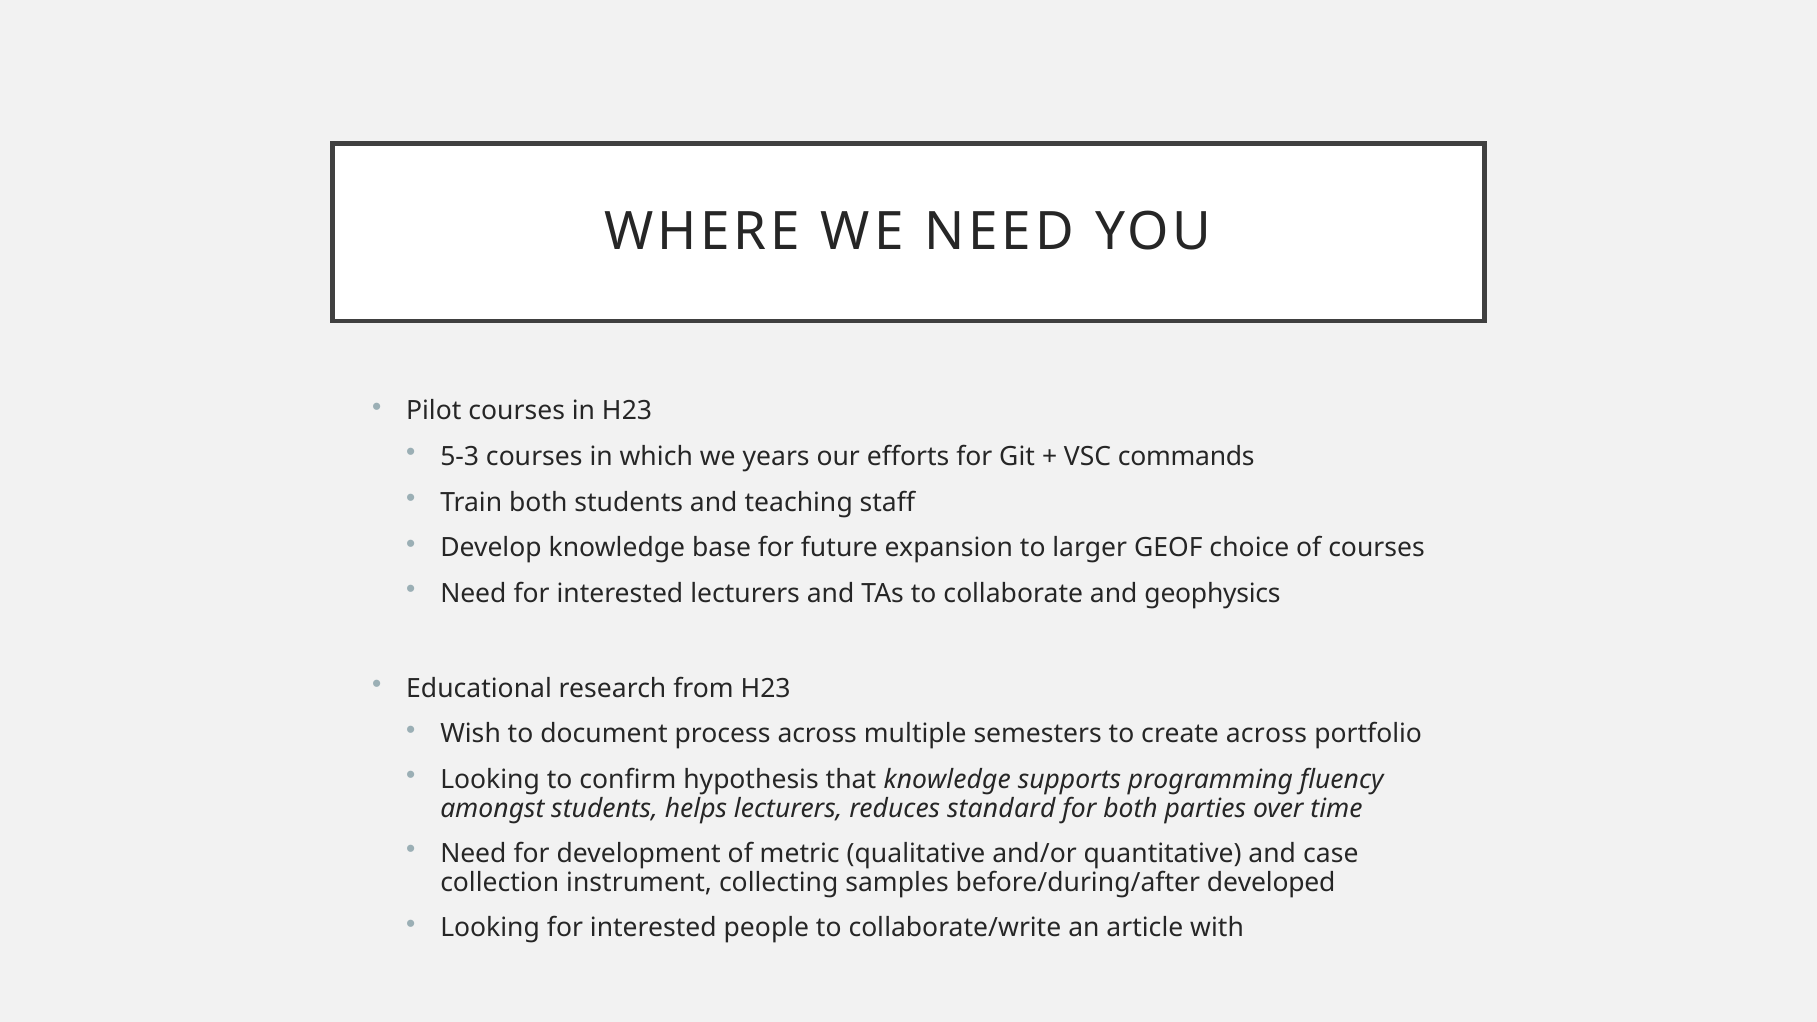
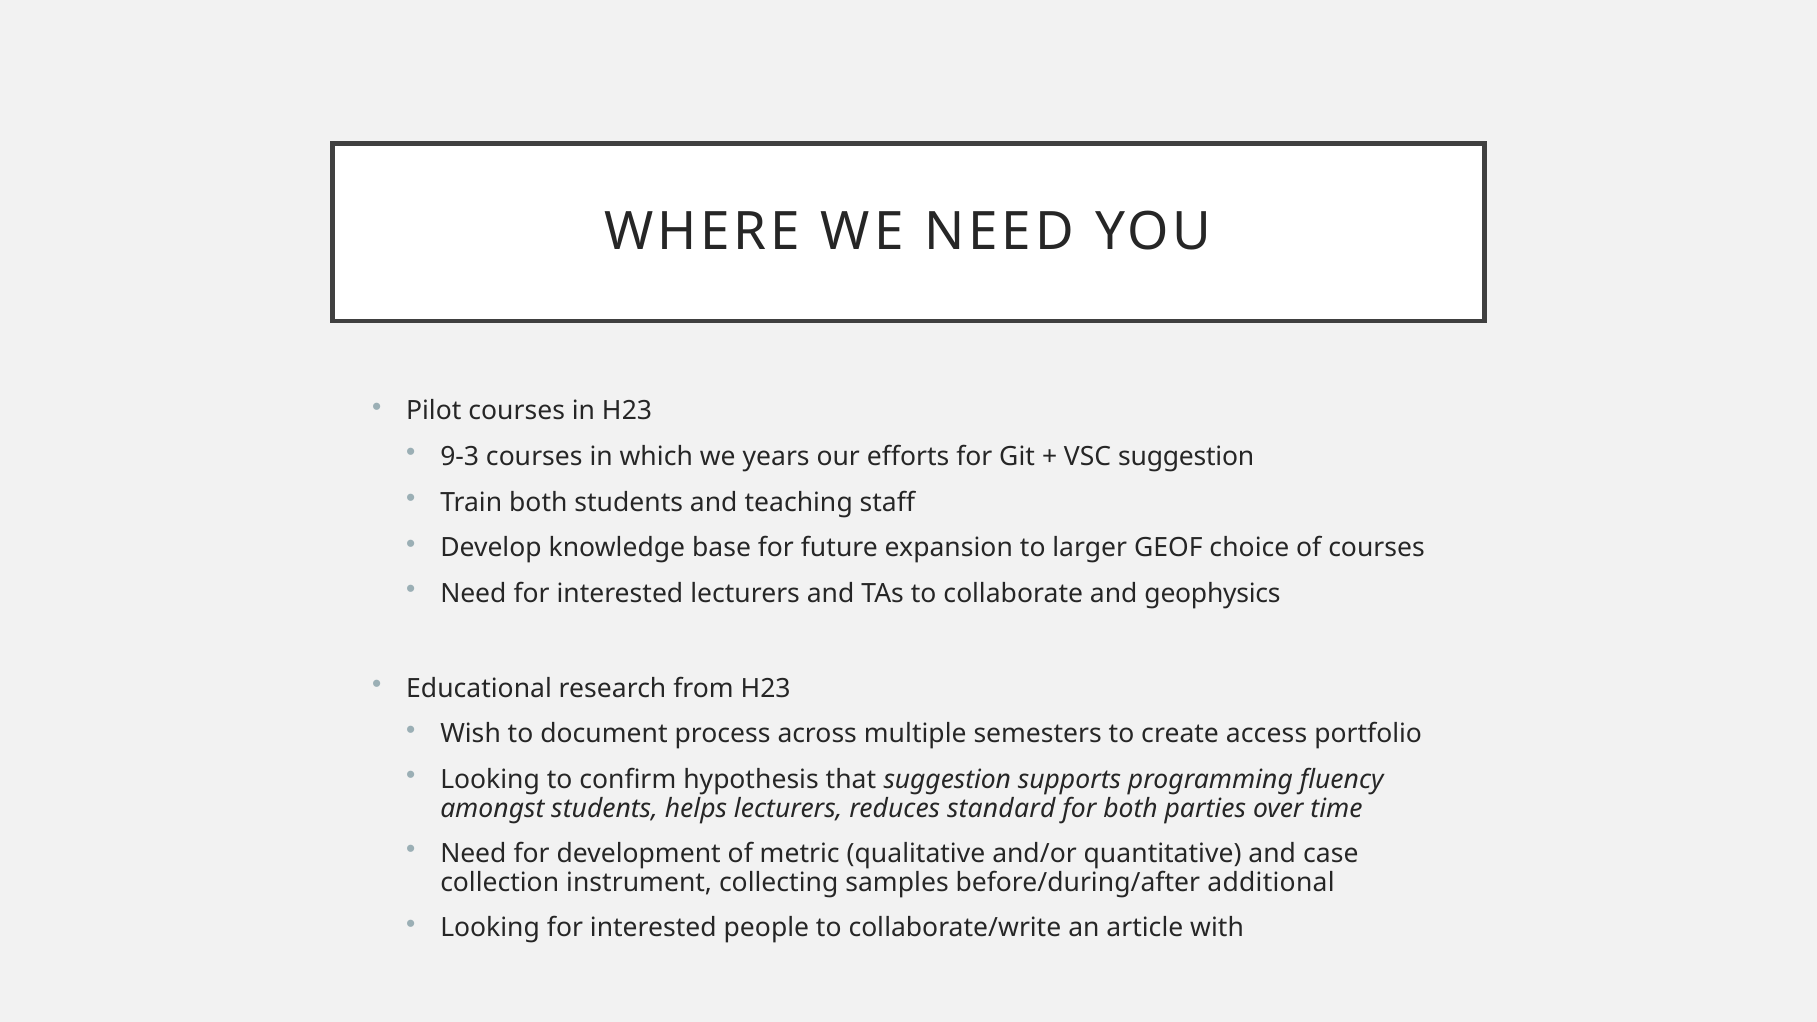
5-3: 5-3 -> 9-3 (460, 457)
VSC commands: commands -> suggestion (1186, 457)
create across: across -> access (1267, 734)
that knowledge: knowledge -> suggestion (947, 780)
developed: developed -> additional (1271, 883)
